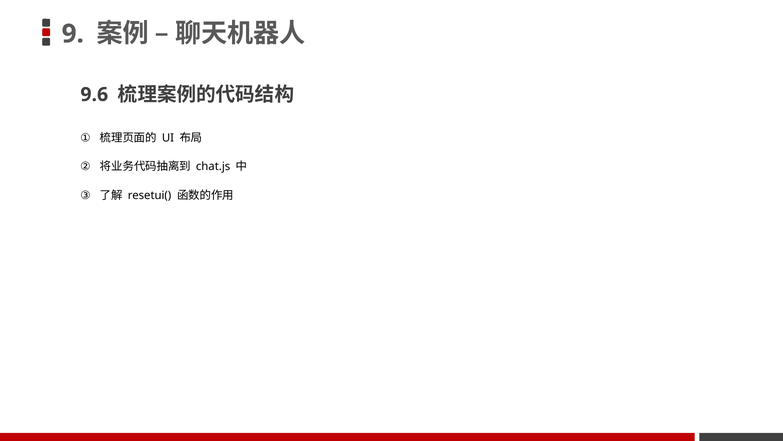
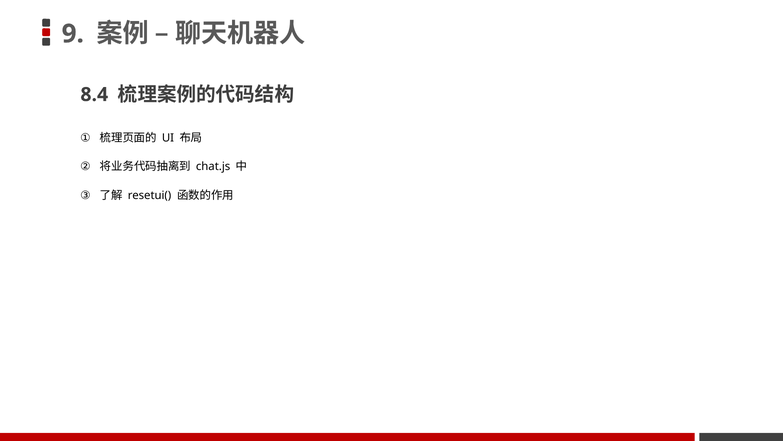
9.6: 9.6 -> 8.4 (94, 94)
